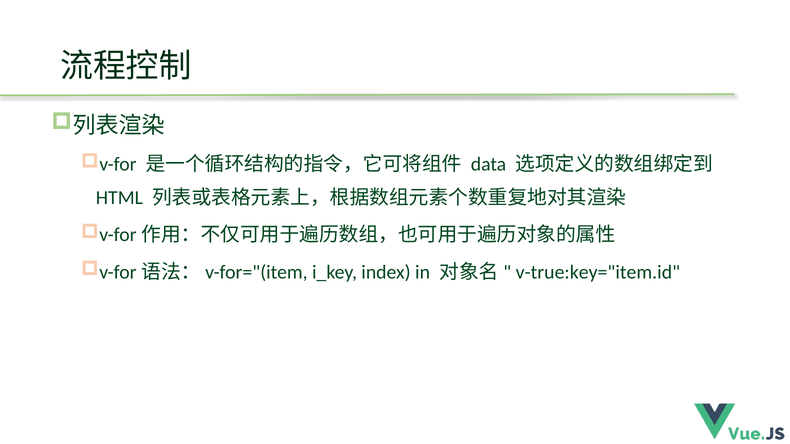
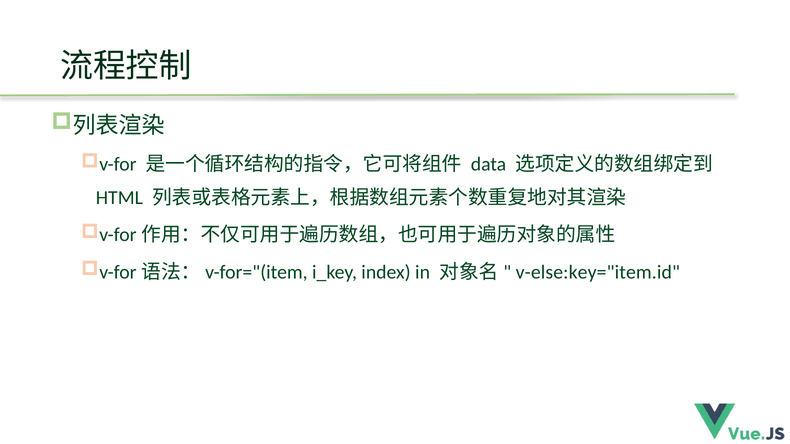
v-true:key="item.id: v-true:key="item.id -> v-else:key="item.id (598, 272)
